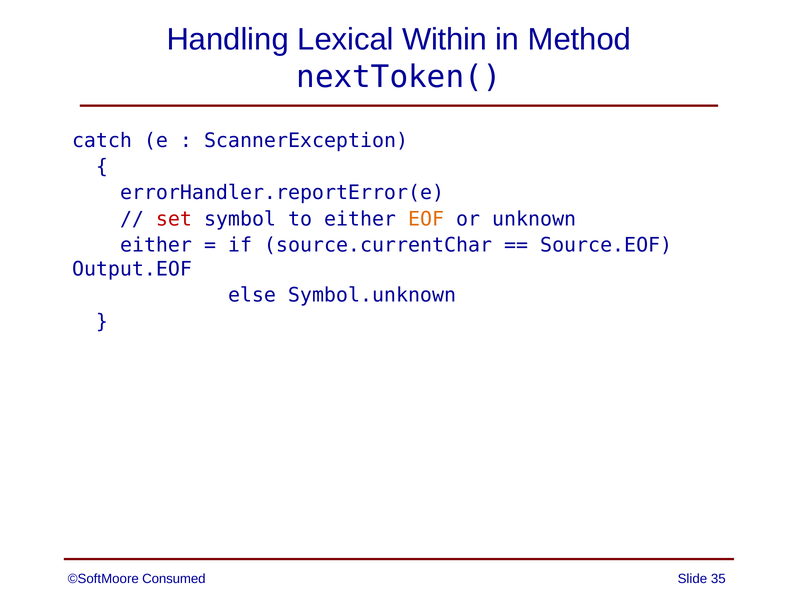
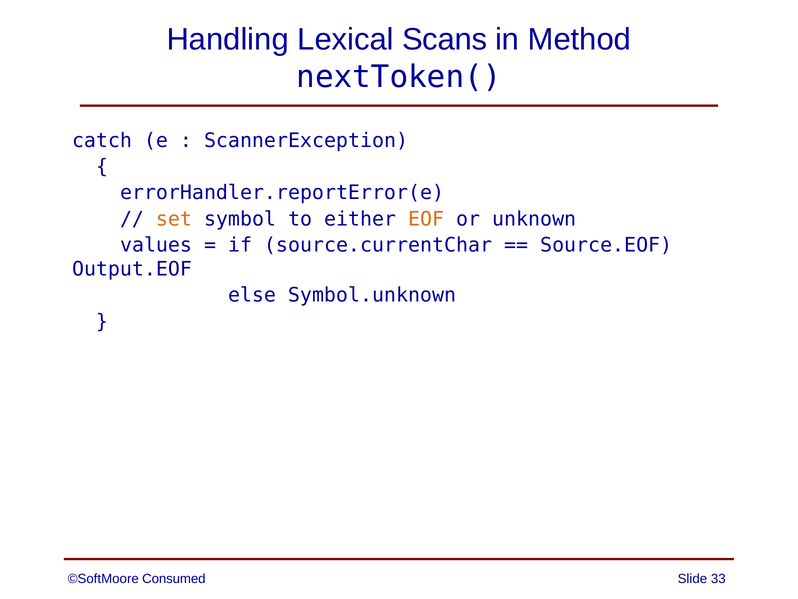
Within: Within -> Scans (445, 39)
set colour: red -> orange (174, 219)
either: either -> values (156, 245)
35: 35 -> 33 (718, 578)
